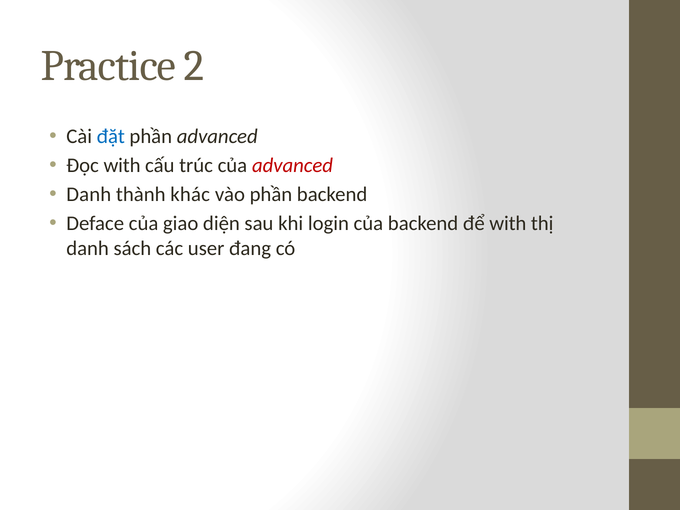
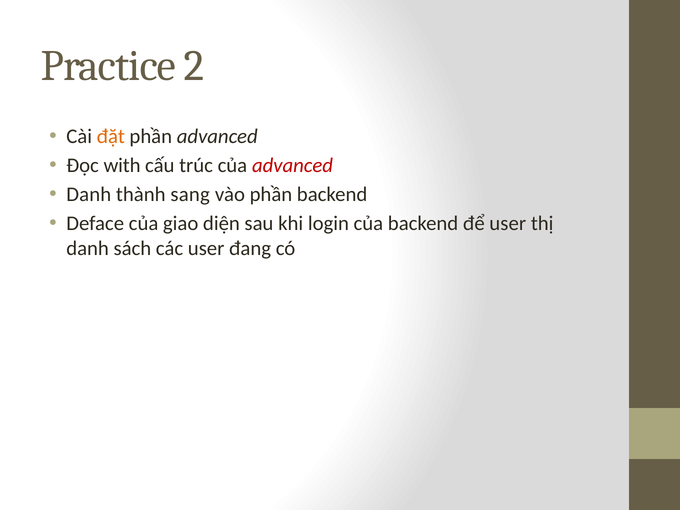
đặt colour: blue -> orange (111, 136)
khác: khác -> sang (190, 194)
để with: with -> user (508, 224)
